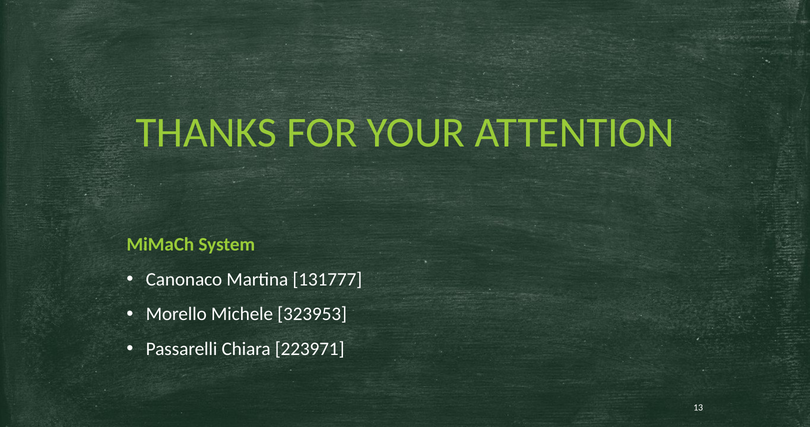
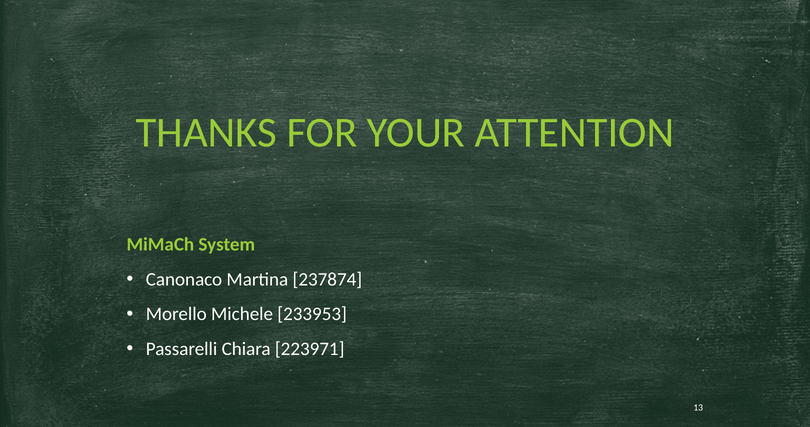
131777: 131777 -> 237874 (327, 280)
323953: 323953 -> 233953 (312, 314)
